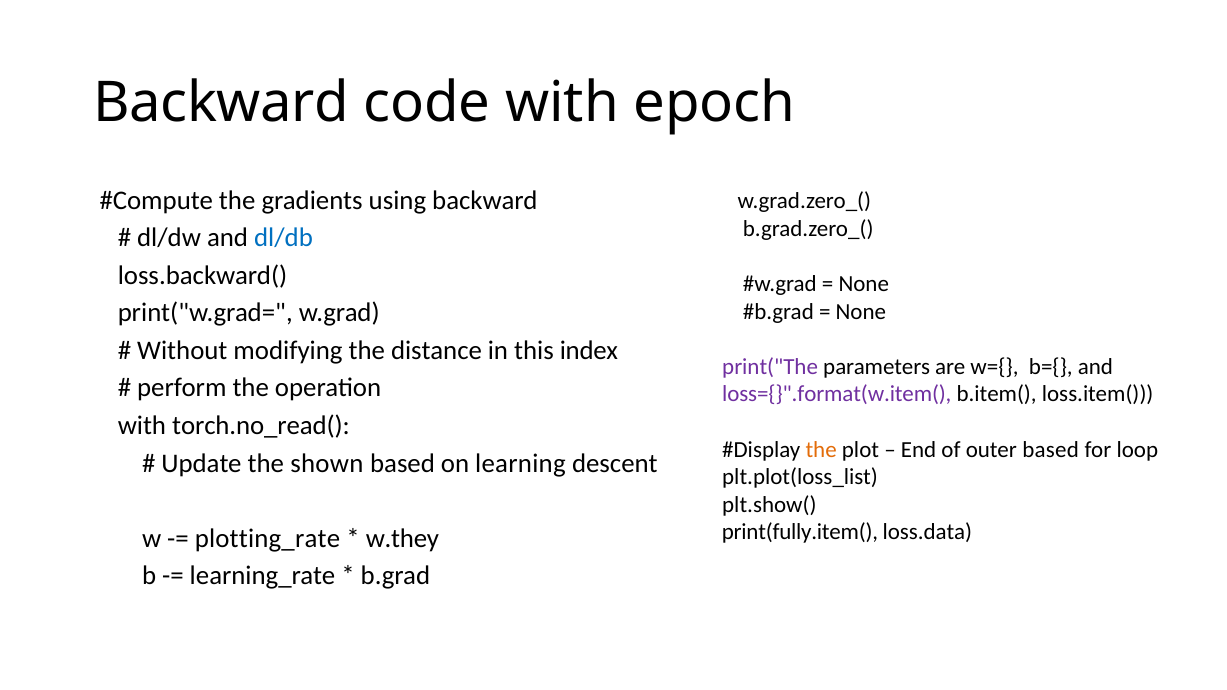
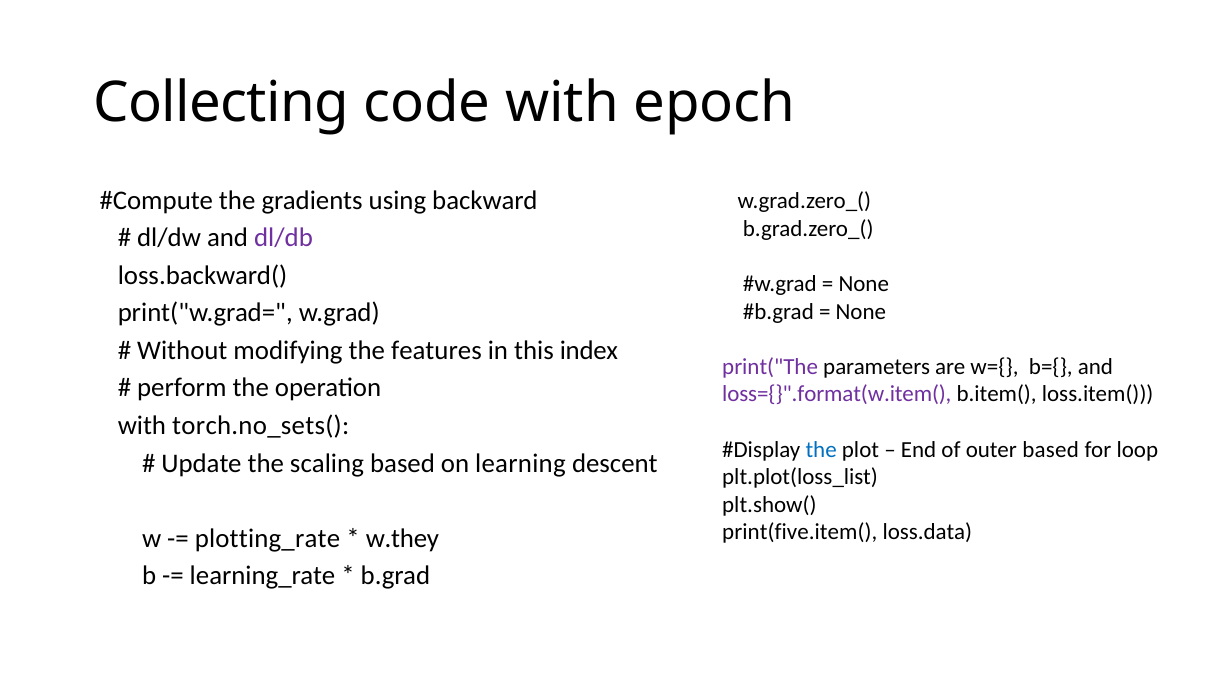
Backward: Backward -> Collecting (221, 103)
dl/db colour: blue -> purple (283, 238)
distance: distance -> features (436, 351)
torch.no_read(: torch.no_read( -> torch.no_sets( (261, 426)
the colour: orange -> blue (821, 450)
shown: shown -> scaling (327, 463)
print(fully.item(: print(fully.item( -> print(five.item( (800, 533)
